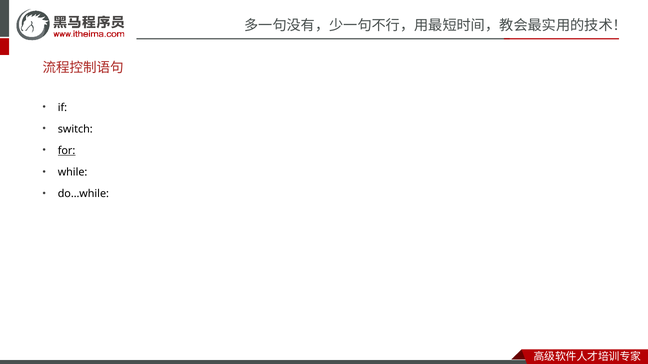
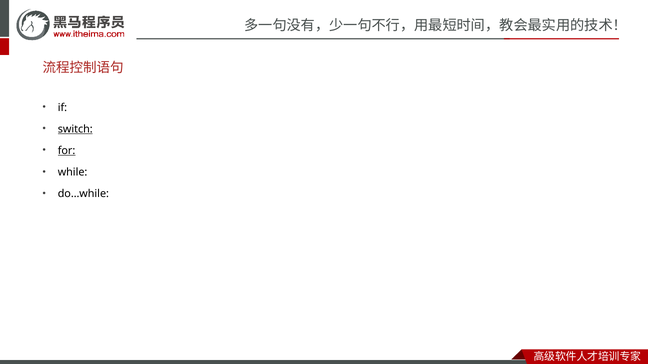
switch underline: none -> present (75, 129)
